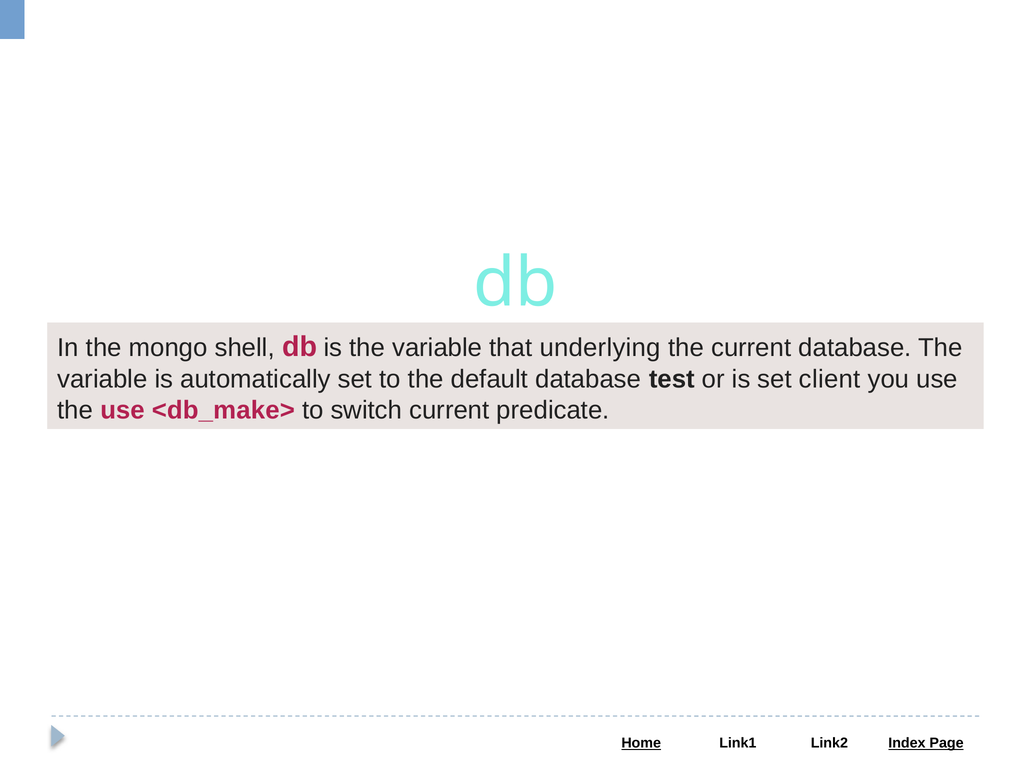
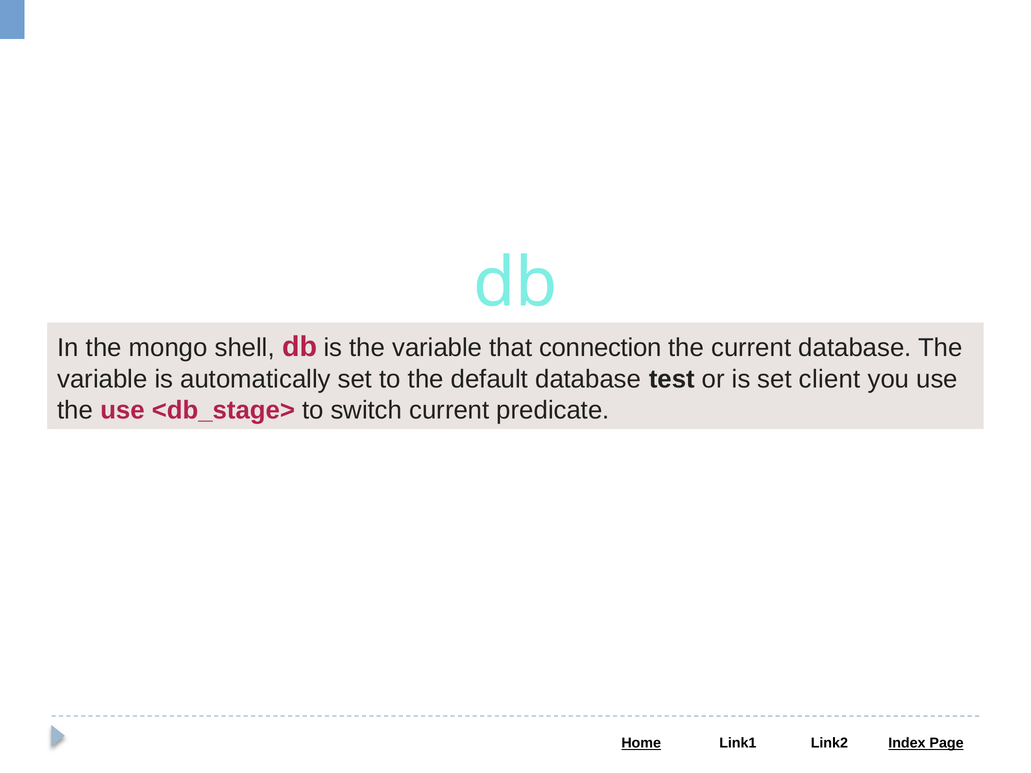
underlying: underlying -> connection (600, 348)
<db_make>: <db_make> -> <db_stage> (223, 410)
